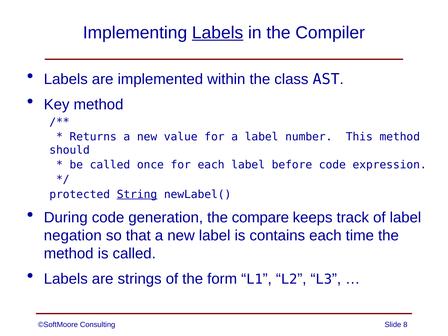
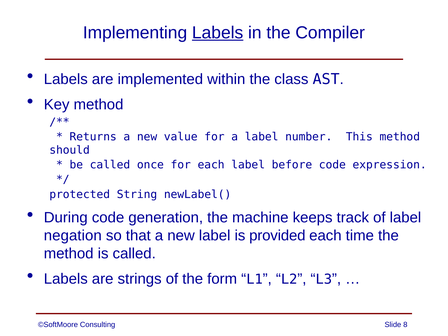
String underline: present -> none (137, 194)
compare: compare -> machine (260, 218)
contains: contains -> provided (277, 236)
